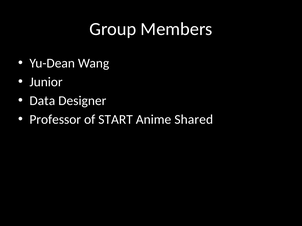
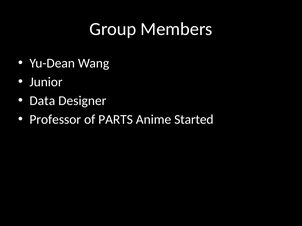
START: START -> PARTS (116, 120)
Shared: Shared -> Started (194, 120)
